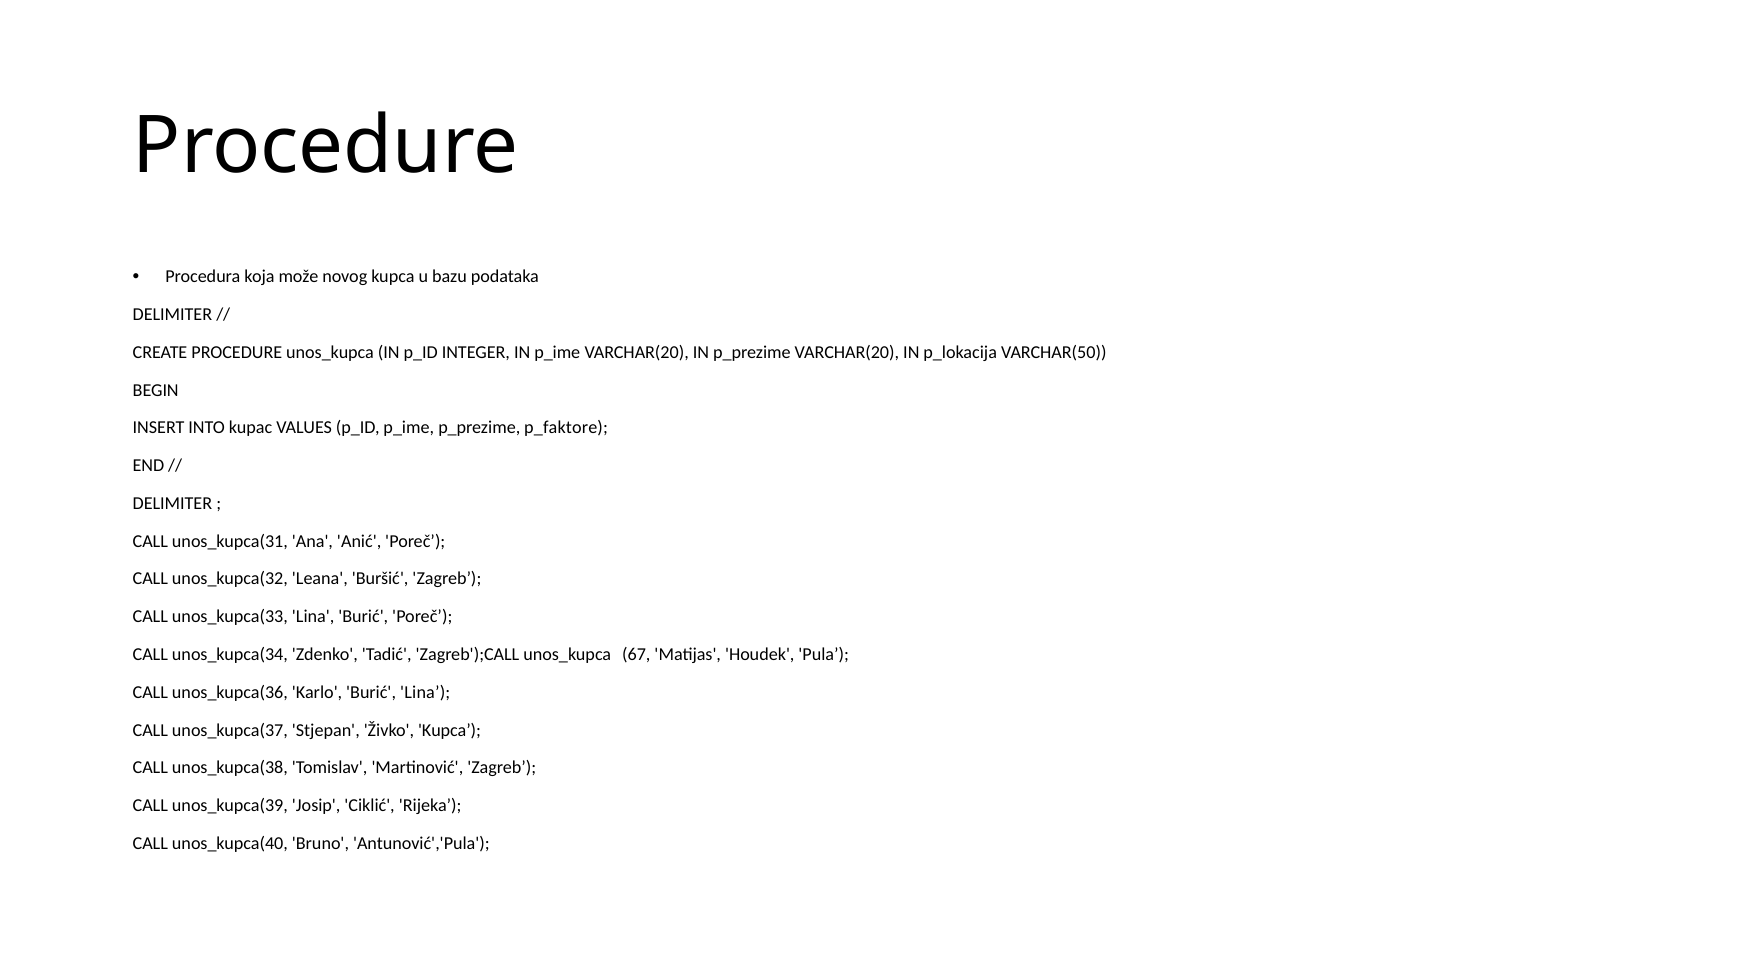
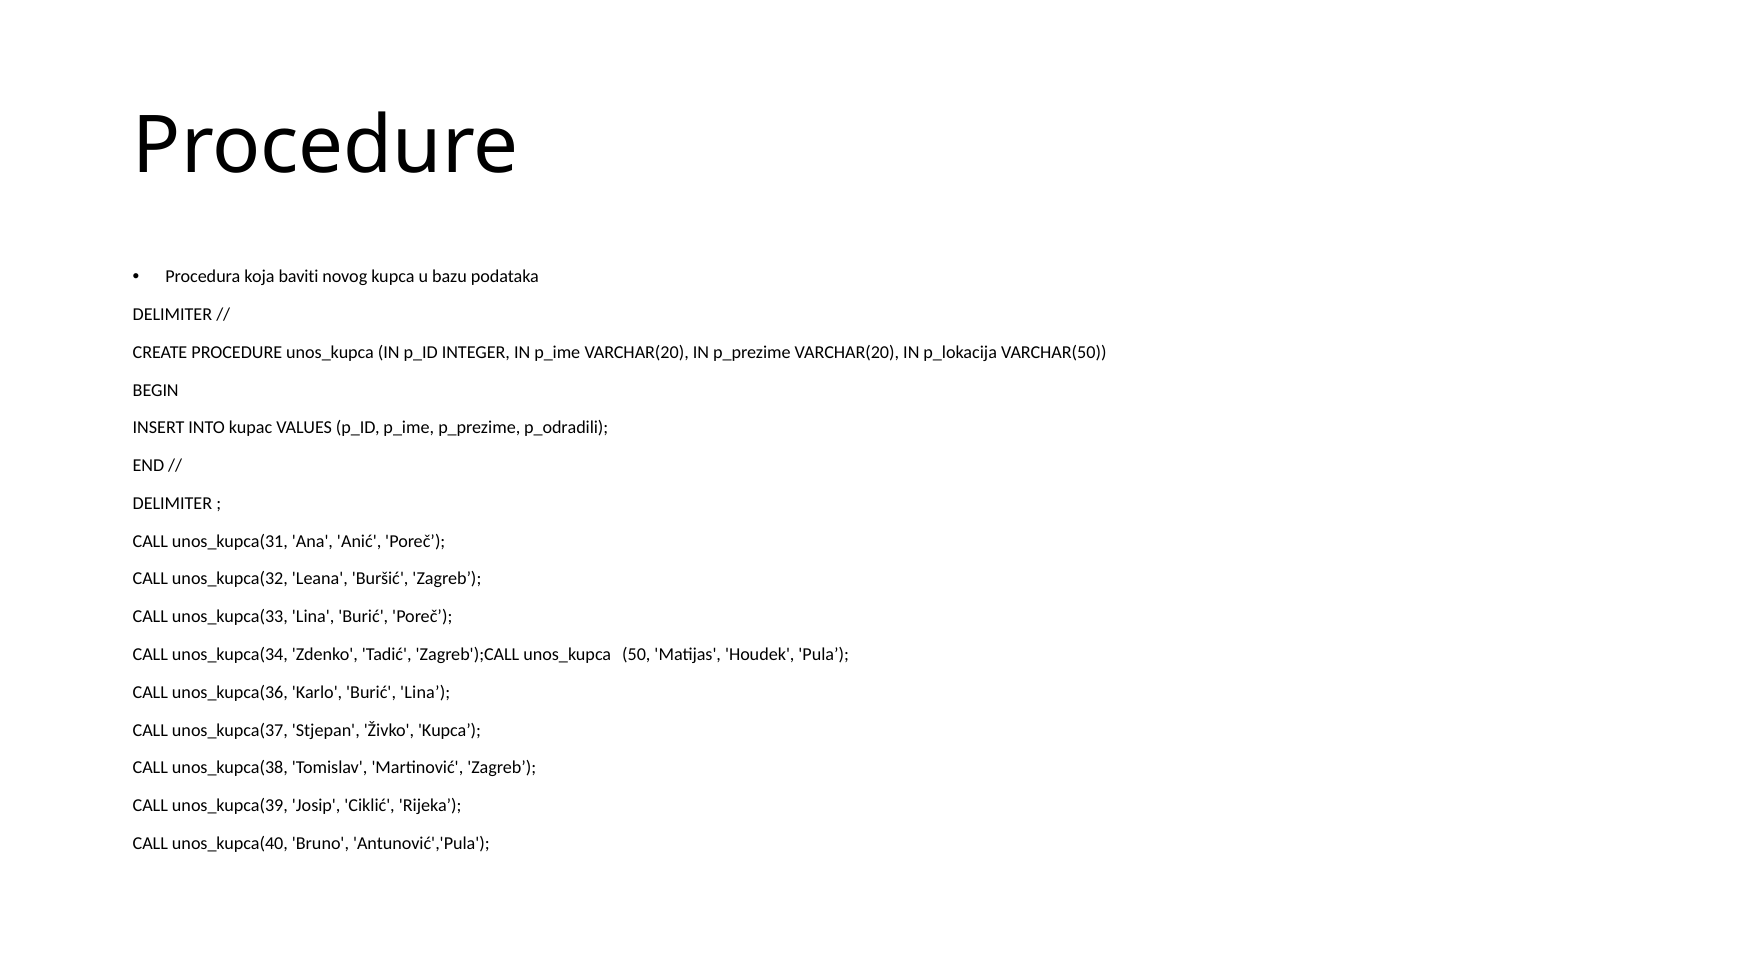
može: može -> baviti (299, 277)
p_faktore: p_faktore -> p_odradili (566, 428)
67: 67 -> 50 (636, 655)
